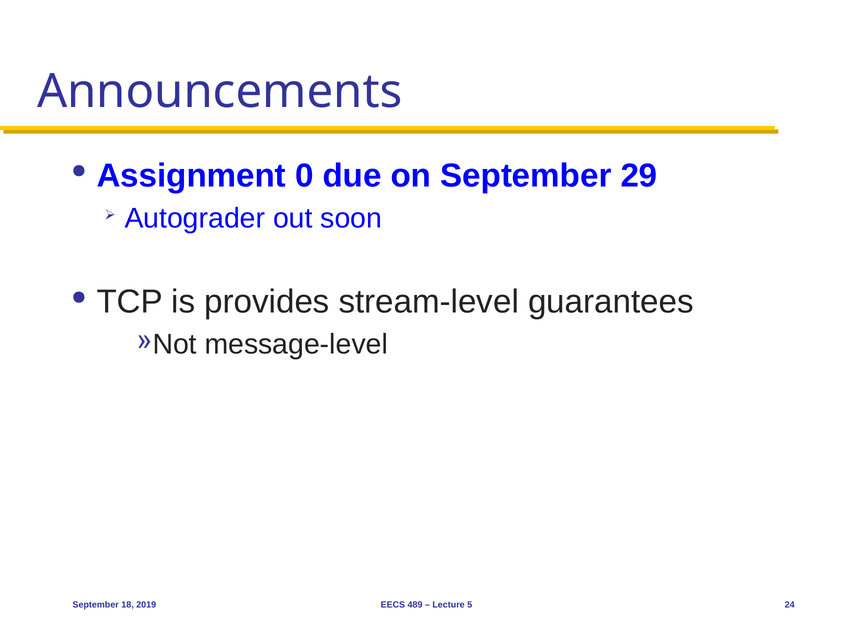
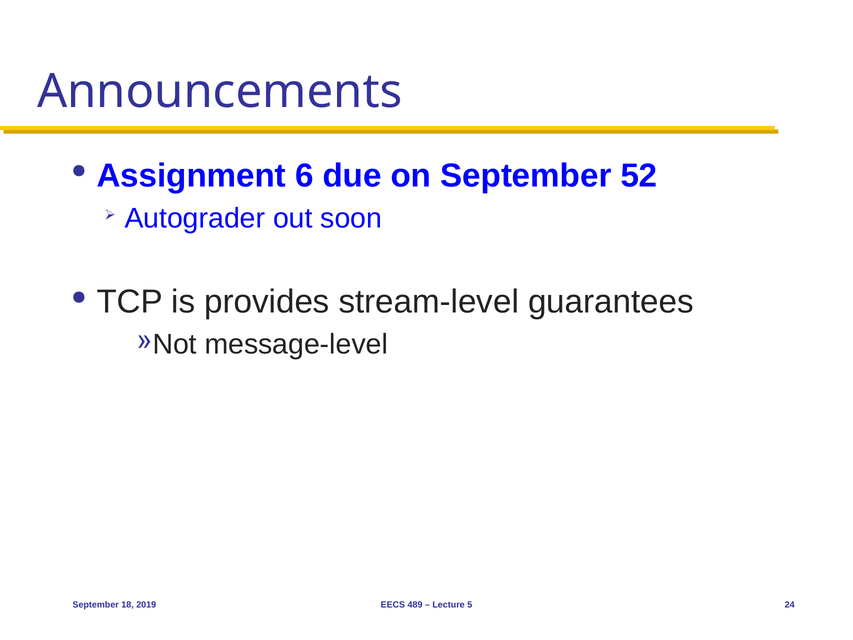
0: 0 -> 6 (304, 176)
29: 29 -> 52 (639, 176)
